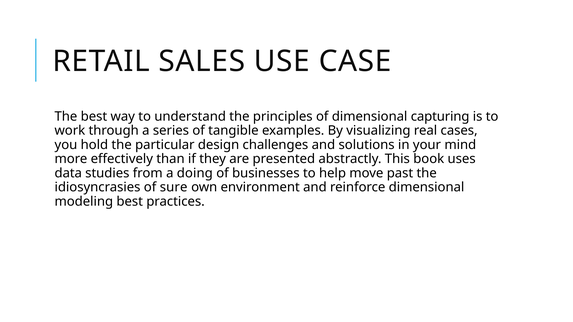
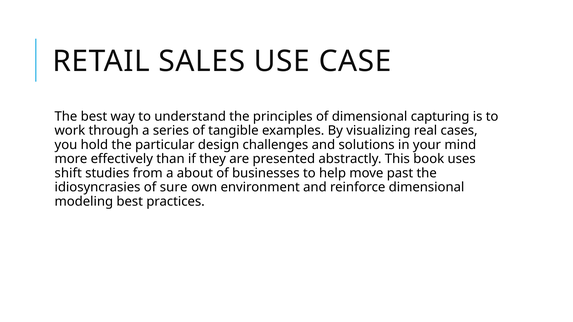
data: data -> shift (68, 173)
doing: doing -> about (195, 173)
